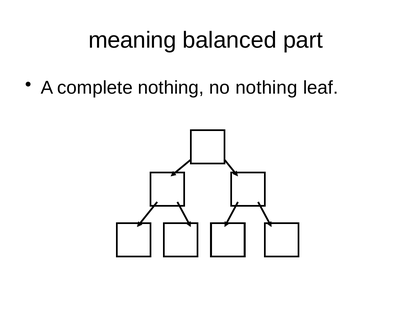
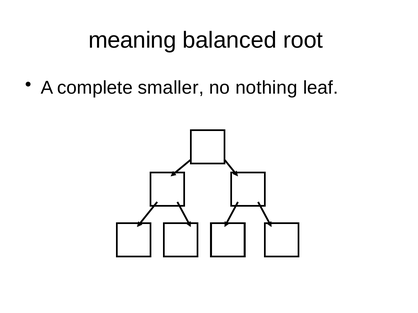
part: part -> root (303, 40)
complete nothing: nothing -> smaller (171, 88)
